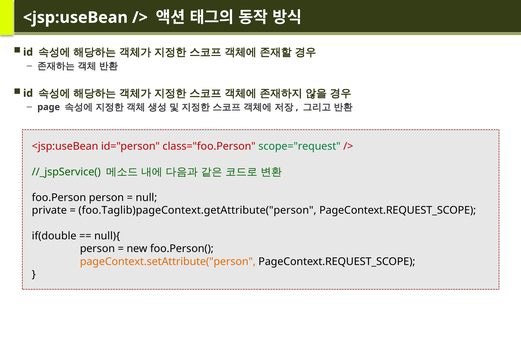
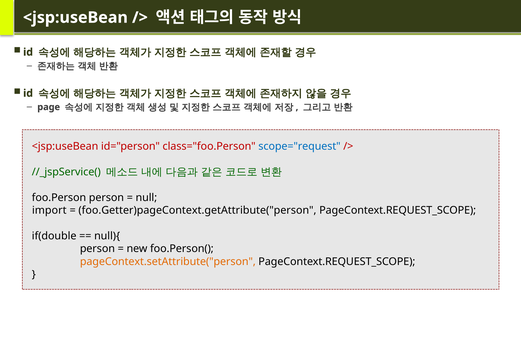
scope="request colour: green -> blue (299, 146)
private: private -> import (49, 211)
foo.Taglib)pageContext.getAttribute("person: foo.Taglib)pageContext.getAttribute("person -> foo.Getter)pageContext.getAttribute("person (197, 211)
